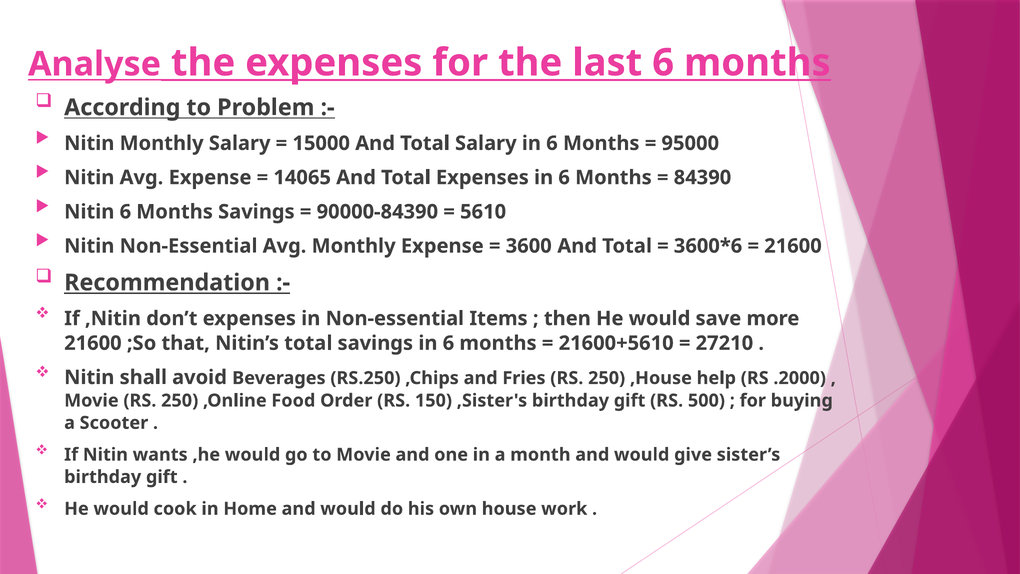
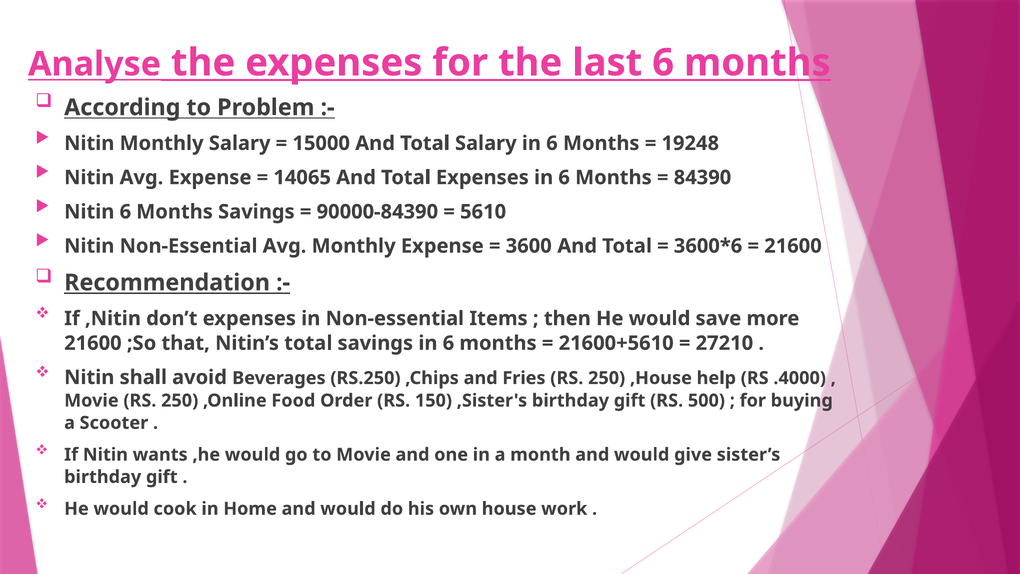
95000: 95000 -> 19248 (690, 143)
.2000: .2000 -> .4000 (800, 378)
